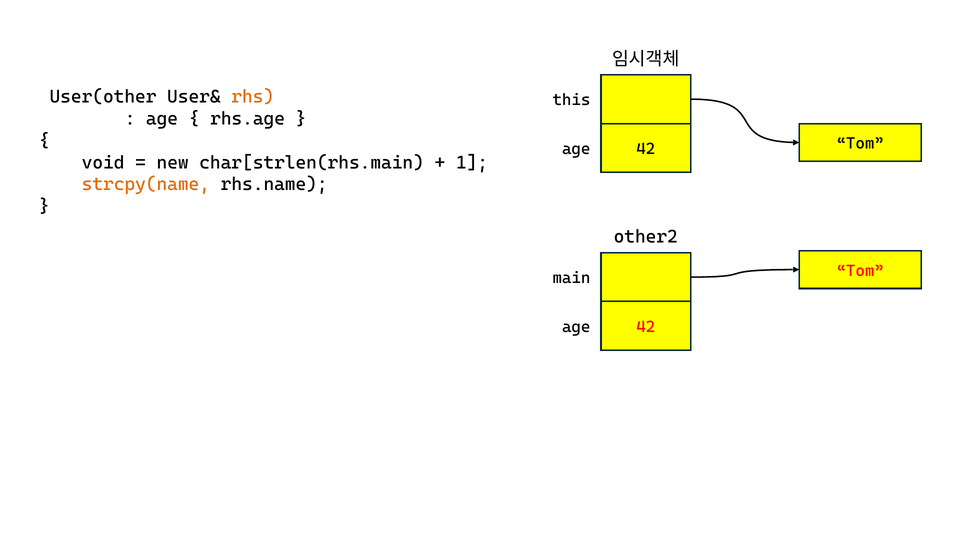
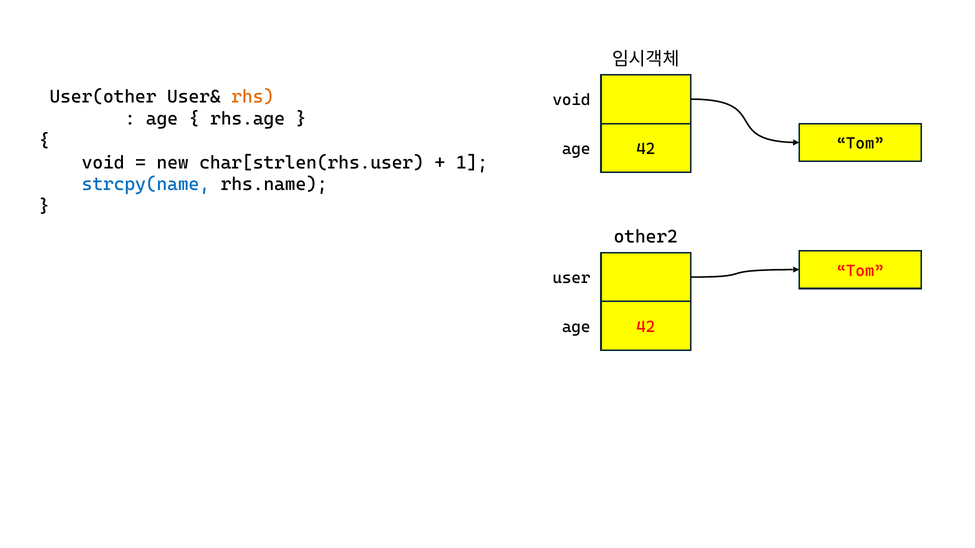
this: this -> void (571, 100)
char[strlen(rhs.main: char[strlen(rhs.main -> char[strlen(rhs.user (312, 163)
strcpy(name colour: orange -> blue (146, 185)
main: main -> user (571, 278)
